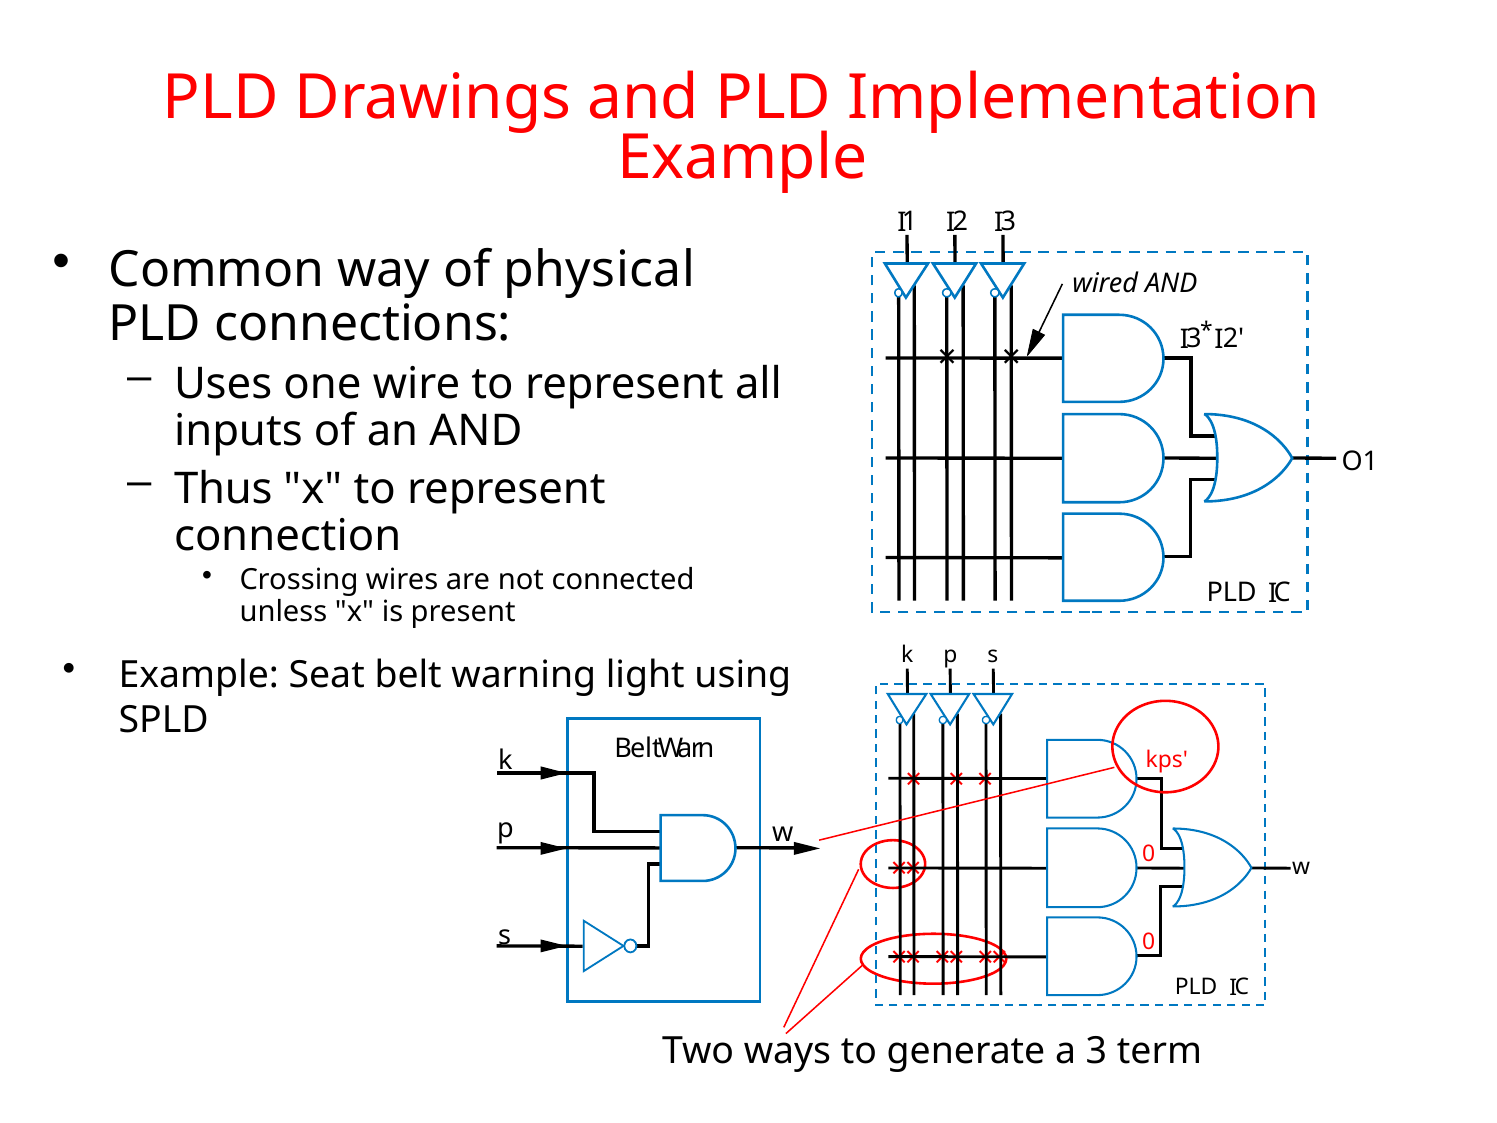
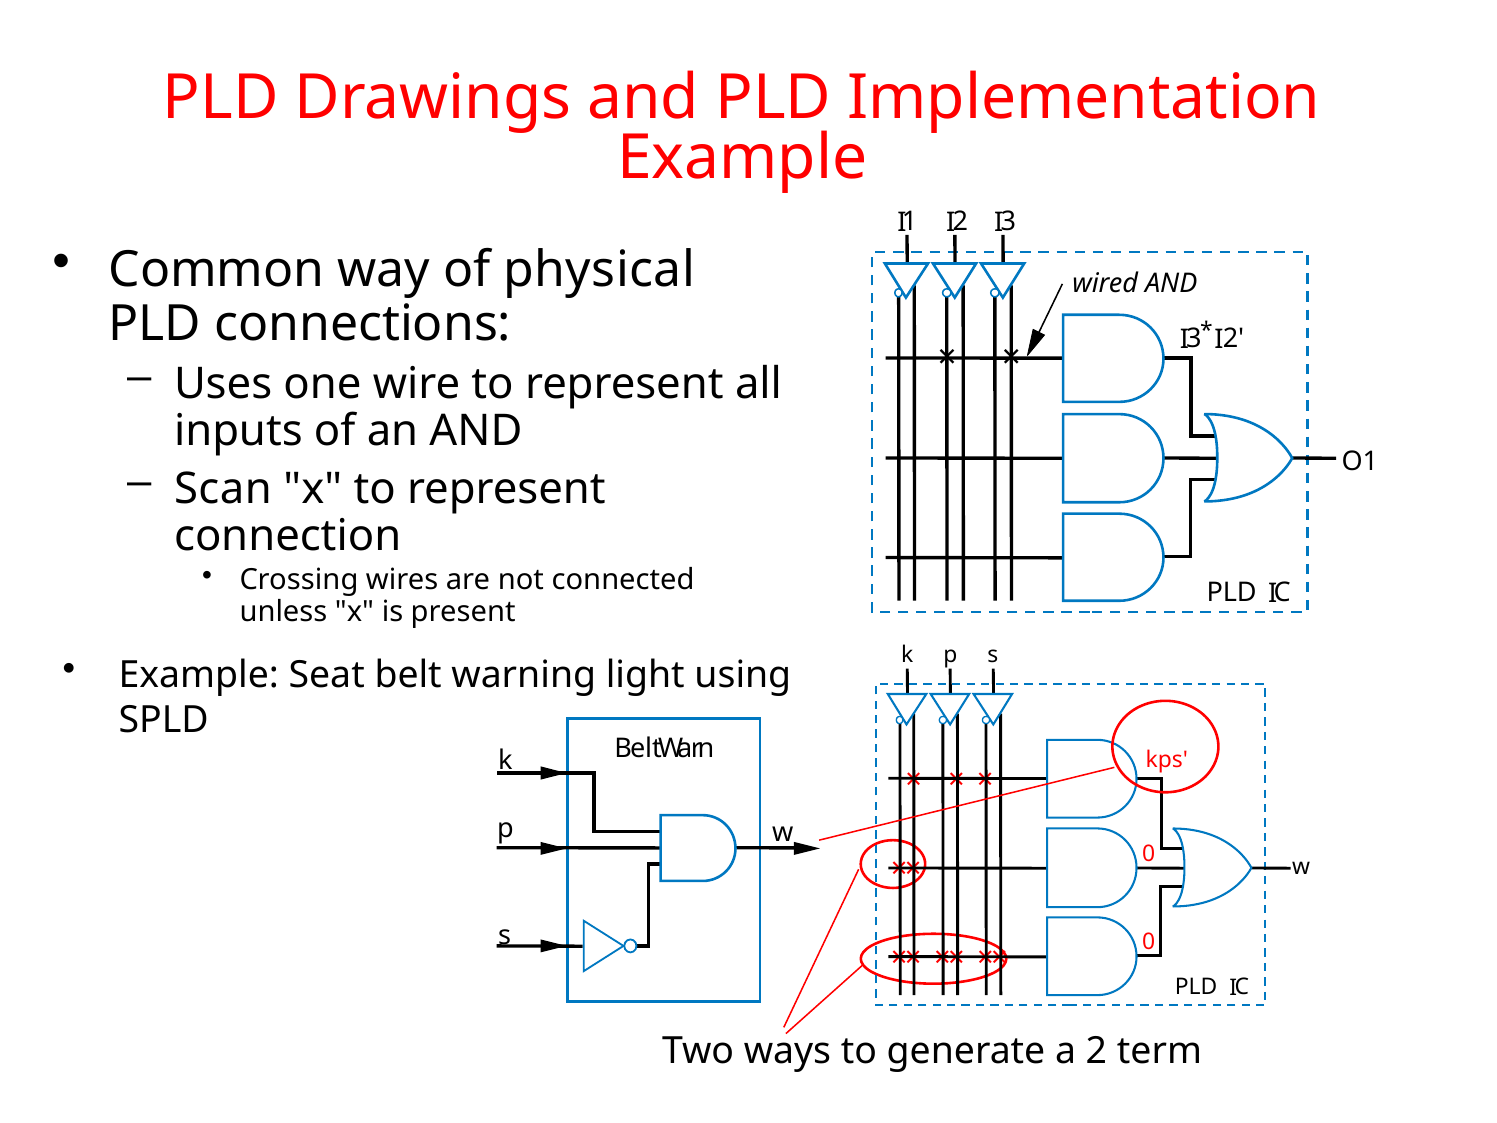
Thus: Thus -> Scan (223, 489)
3: 3 -> 2 (1096, 1051)
